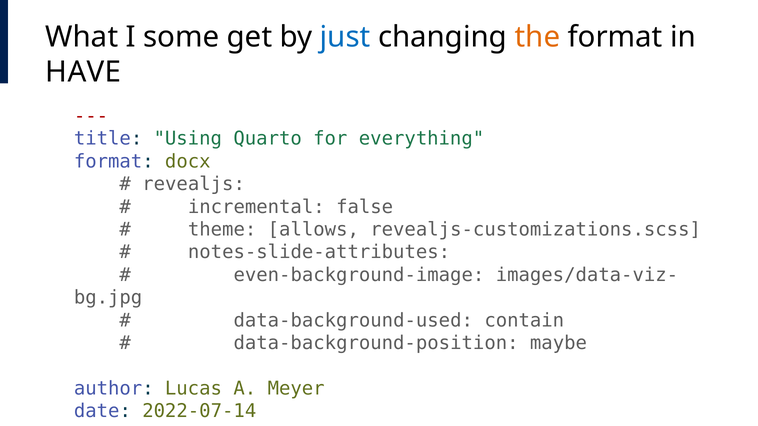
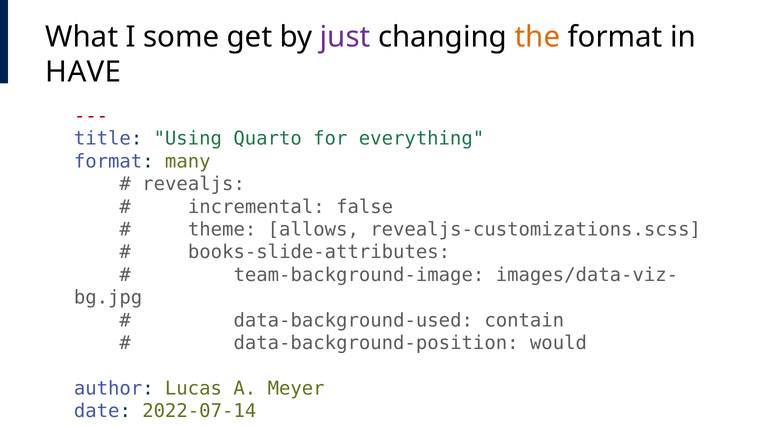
just colour: blue -> purple (345, 37)
docx: docx -> many (188, 161)
notes-slide-attributes: notes-slide-attributes -> books-slide-attributes (319, 252)
even-background-image: even-background-image -> team-background-image (359, 275)
maybe: maybe -> would (558, 343)
